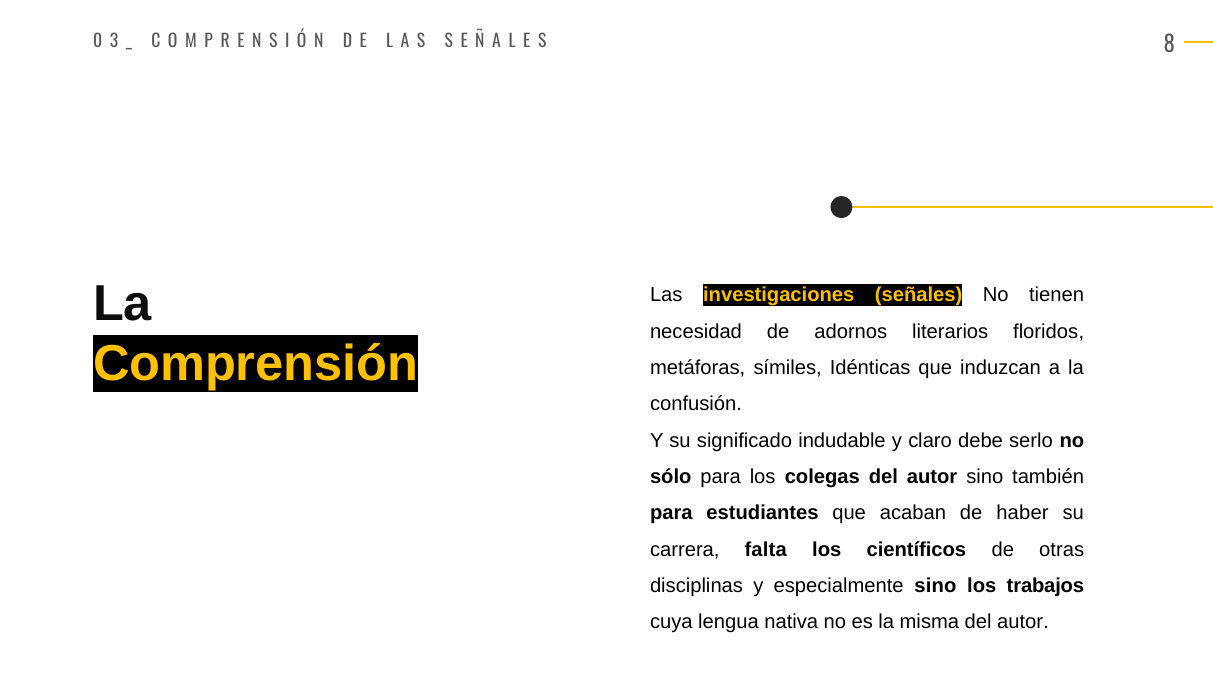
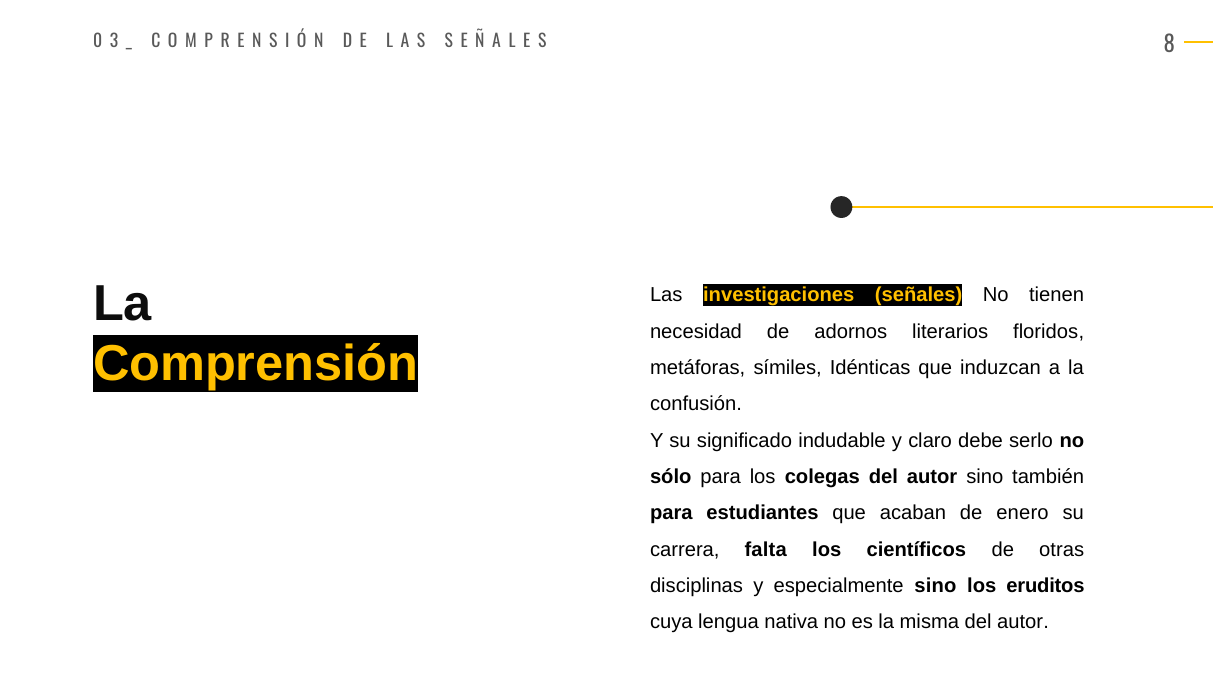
haber: haber -> enero (1022, 514)
trabajos: trabajos -> eruditos (1045, 586)
